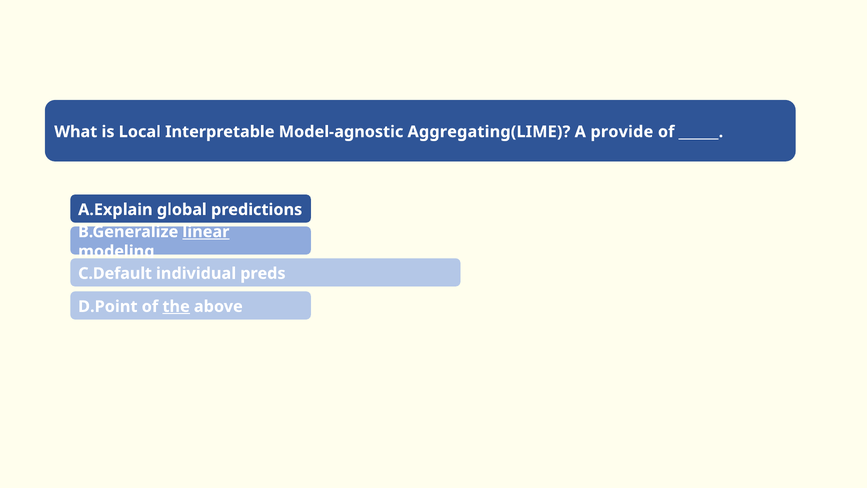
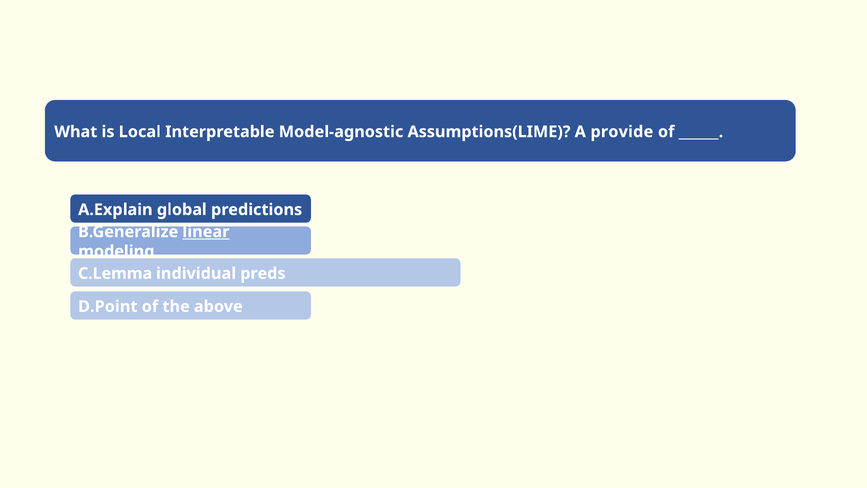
Aggregating(LIME: Aggregating(LIME -> Assumptions(LIME (489, 132)
C.Default: C.Default -> C.Lemma (115, 273)
the underline: present -> none (176, 306)
